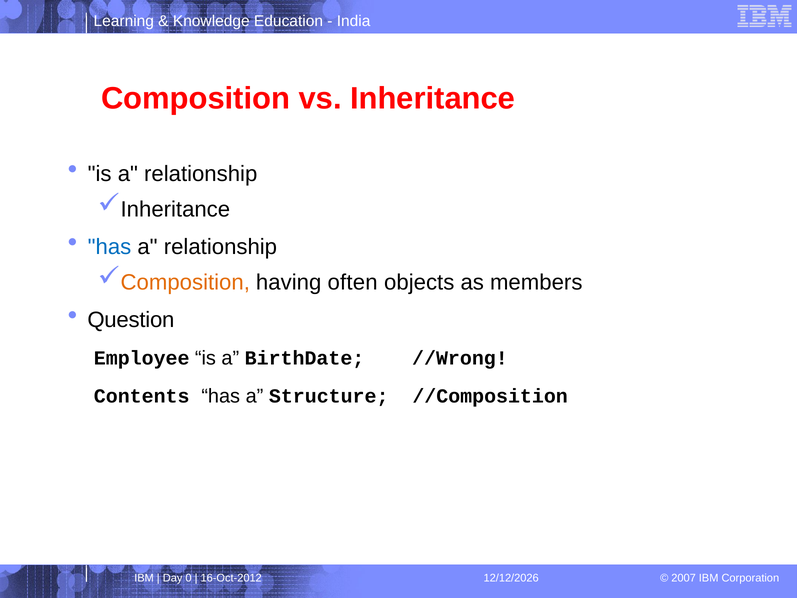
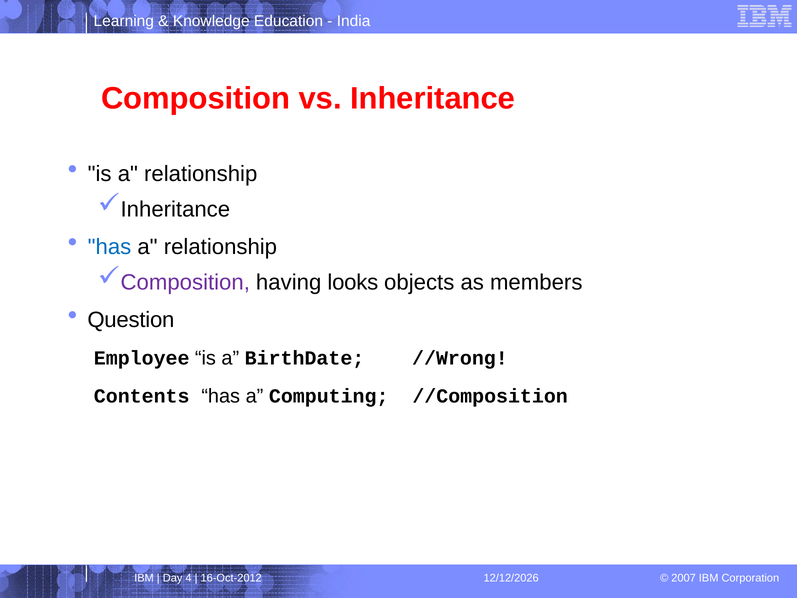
Composition colour: orange -> purple (185, 282)
often: often -> looks (353, 282)
Structure: Structure -> Computing (329, 396)
0: 0 -> 4 (188, 578)
